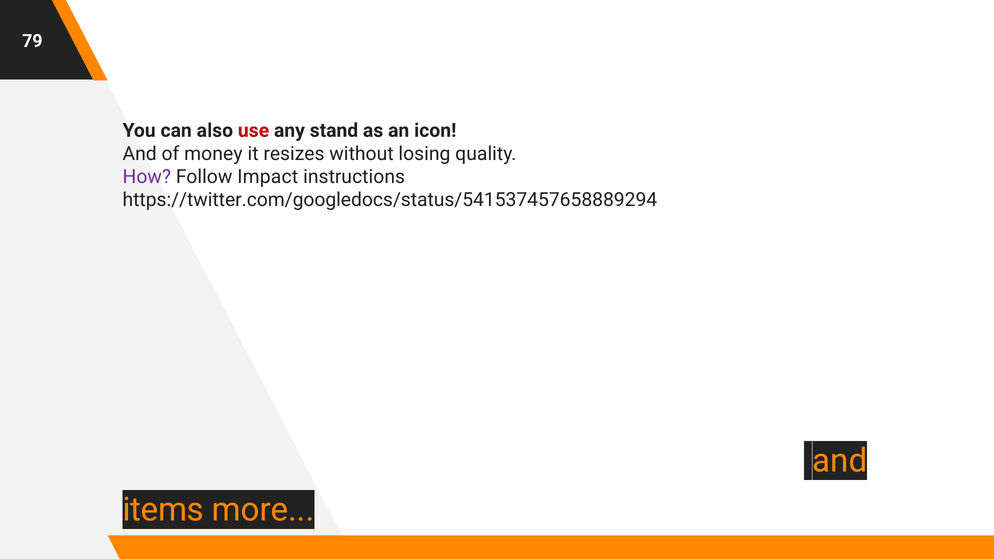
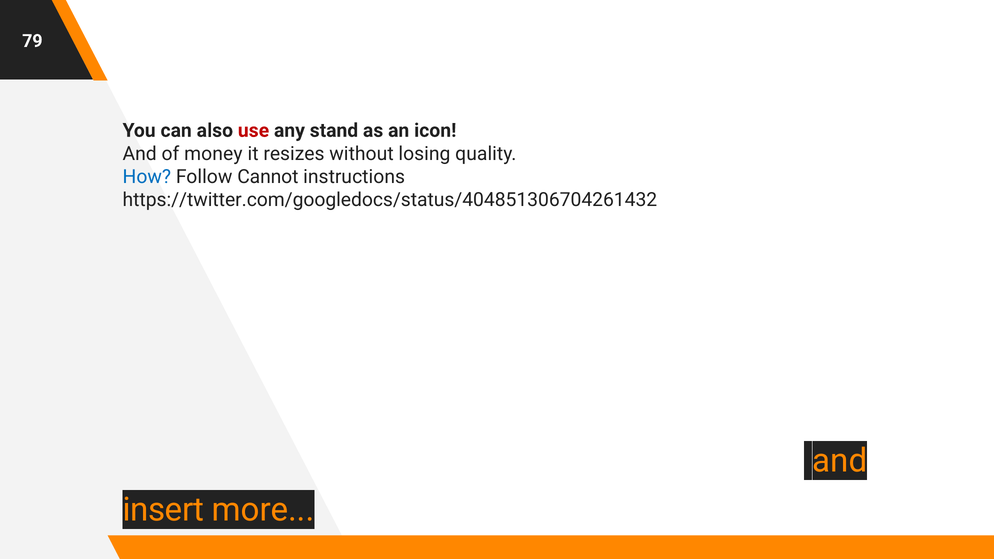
How colour: purple -> blue (147, 177)
Impact: Impact -> Cannot (268, 177)
https://twitter.com/googledocs/status/541537457658889294: https://twitter.com/googledocs/status/541537457658889294 -> https://twitter.com/googledocs/status/404851306704261432 (390, 200)
items: items -> insert (163, 510)
